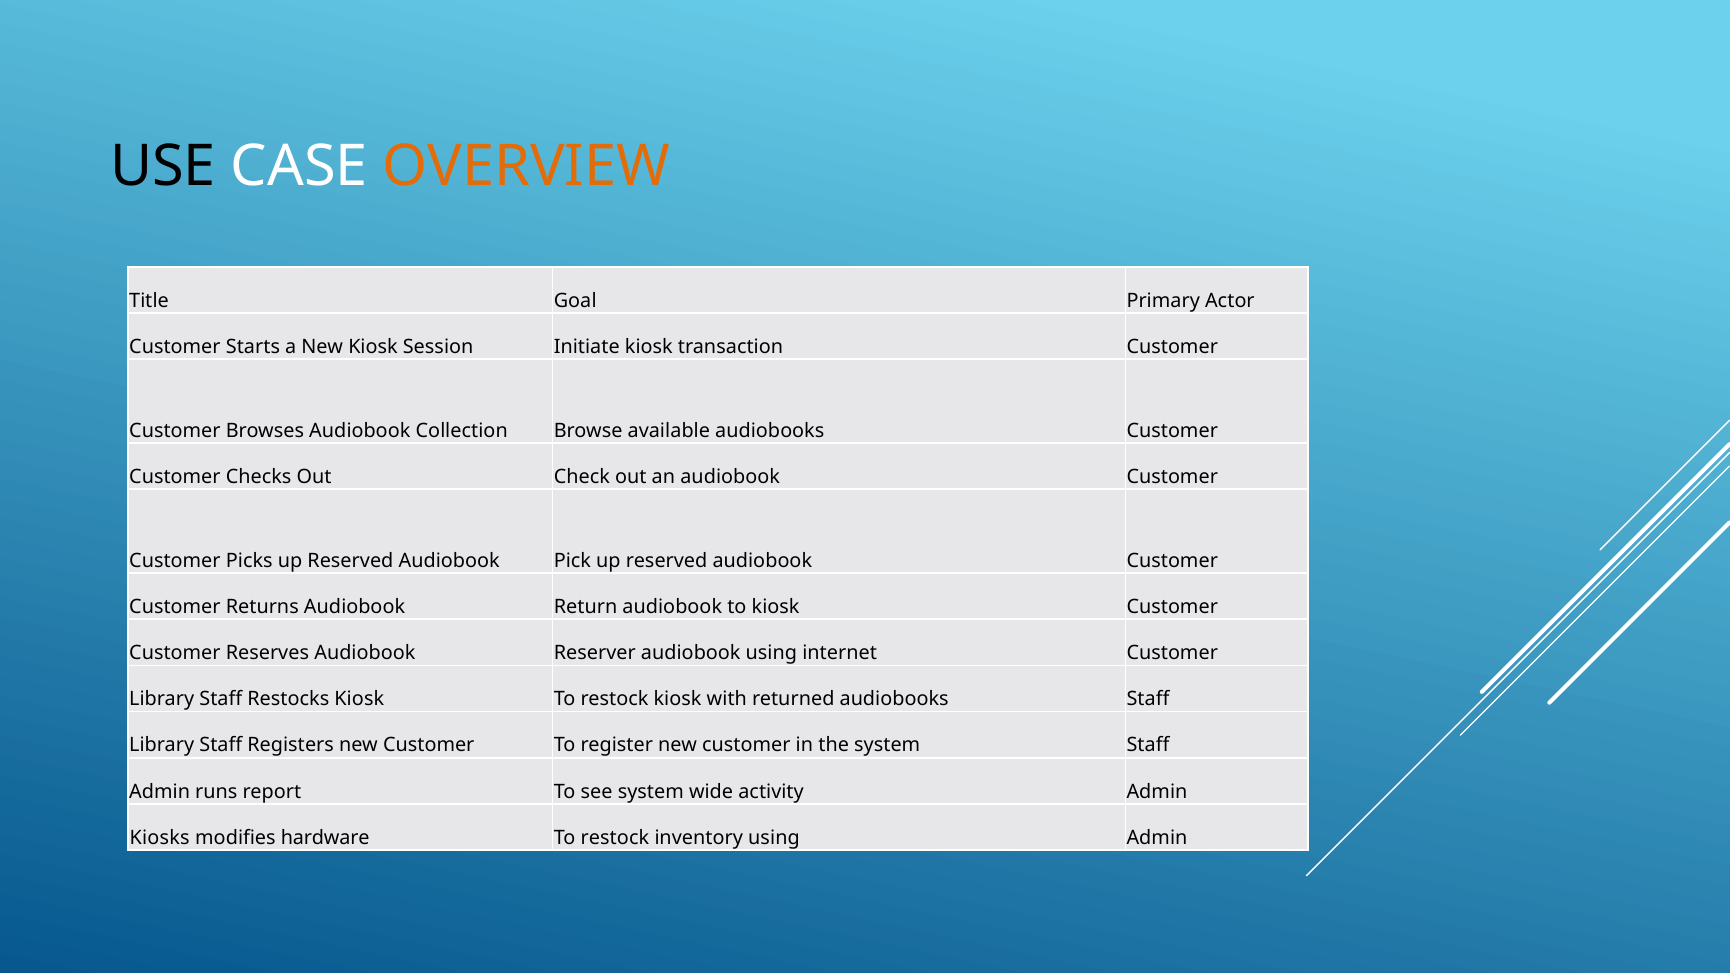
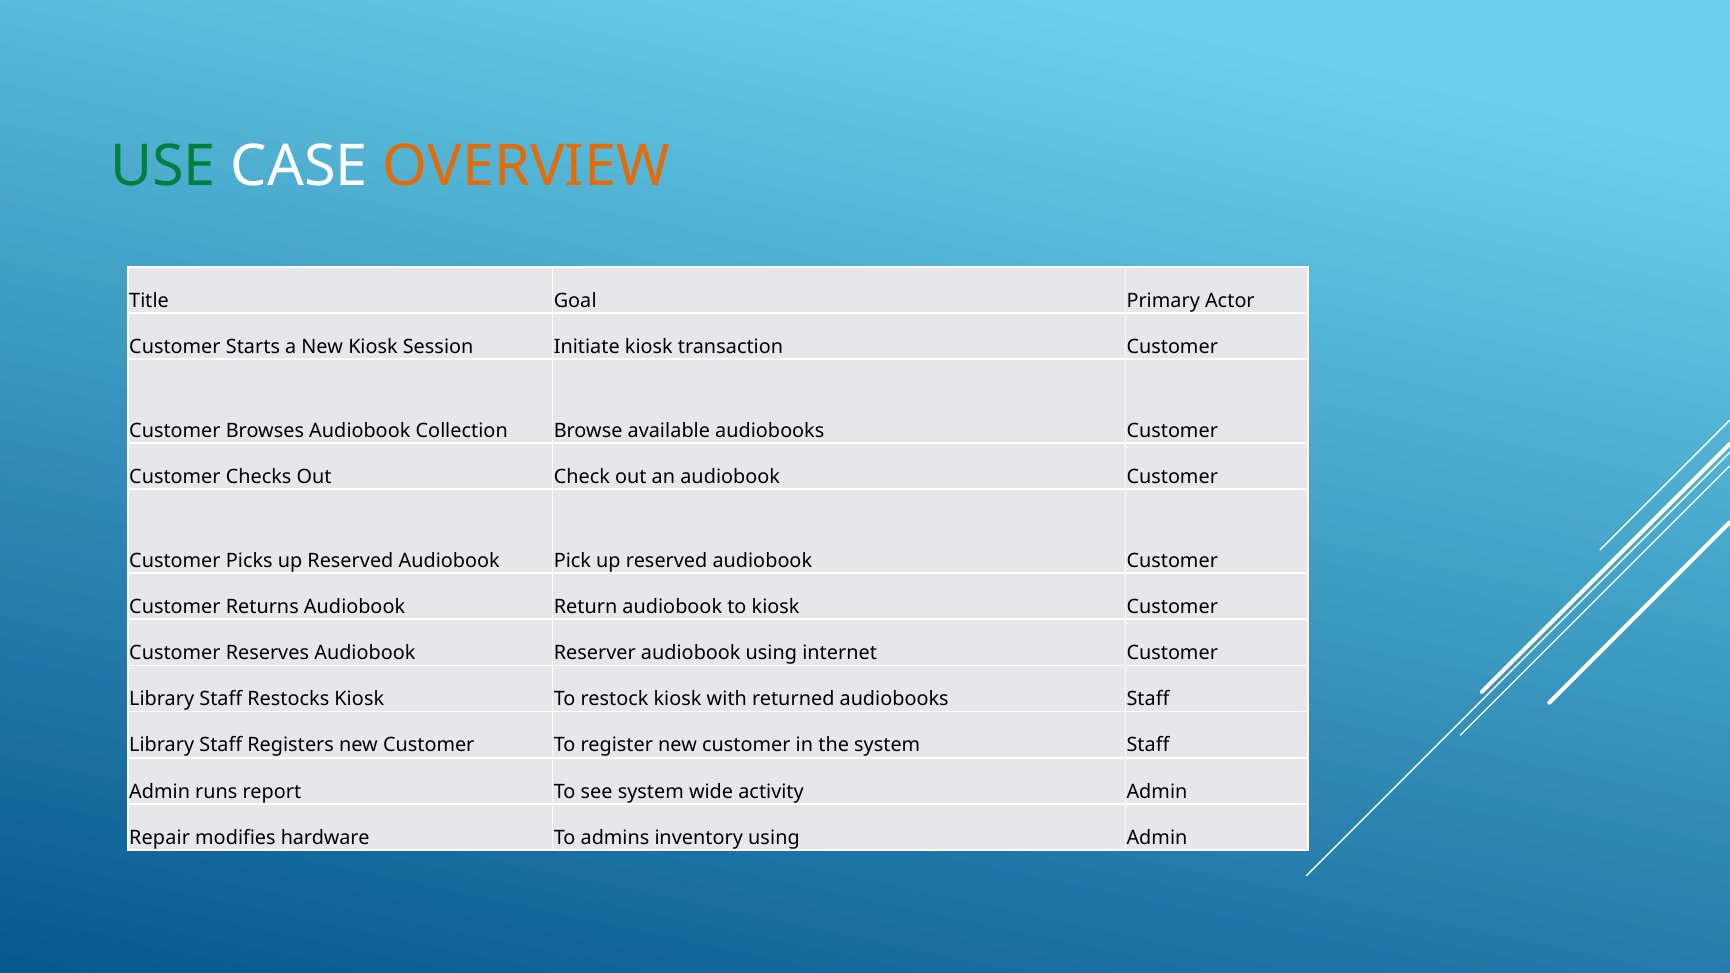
USE colour: black -> green (163, 167)
Kiosks: Kiosks -> Repair (160, 838)
restock: restock -> admins (615, 838)
